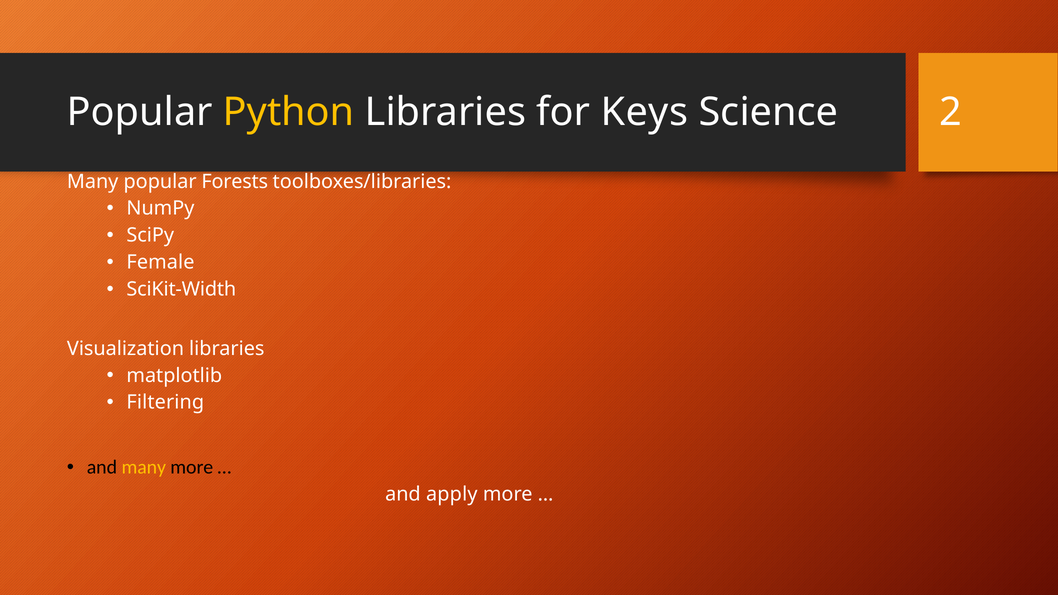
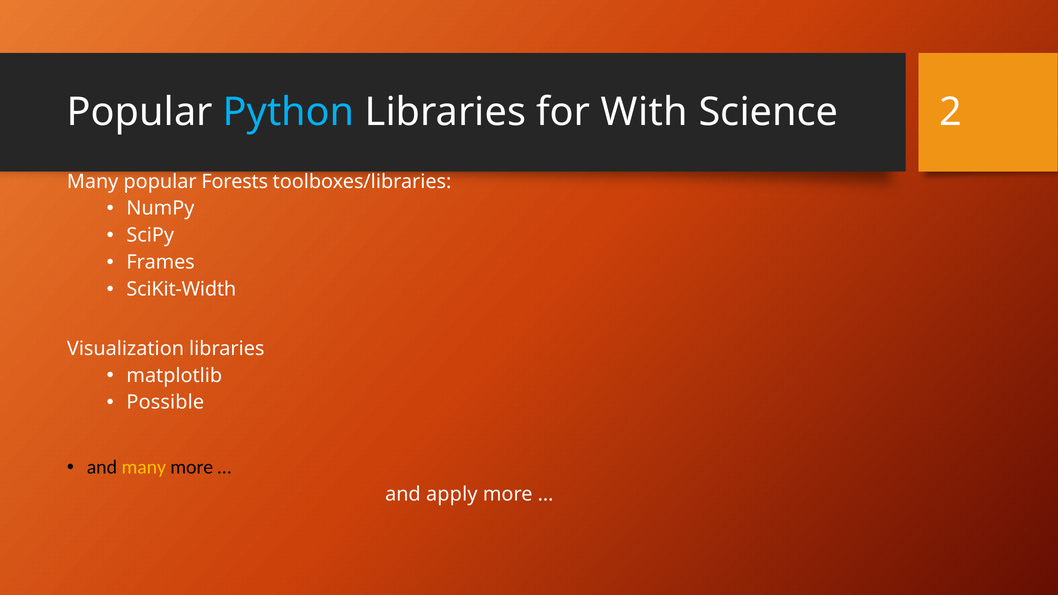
Python colour: yellow -> light blue (289, 112)
Keys: Keys -> With (644, 112)
Female: Female -> Frames (161, 262)
Filtering: Filtering -> Possible (165, 402)
